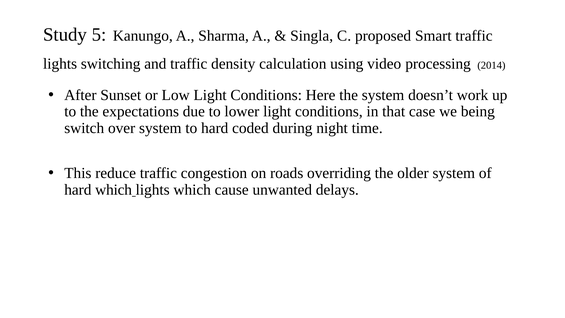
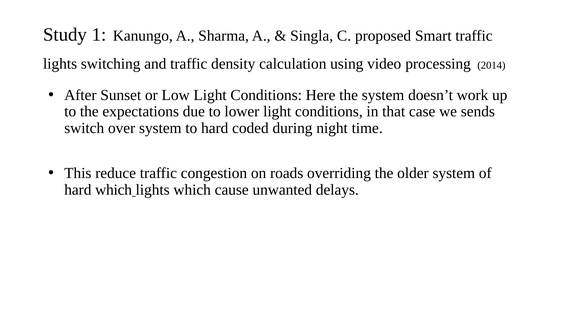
5: 5 -> 1 (99, 35)
being: being -> sends (478, 111)
